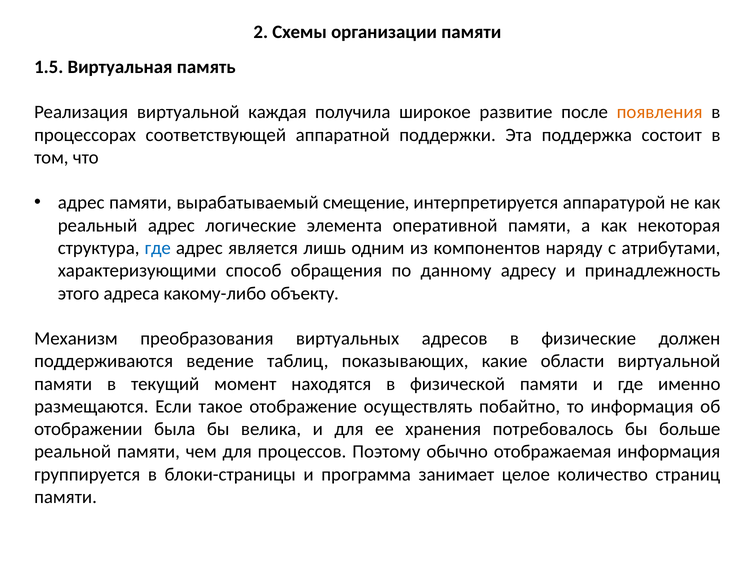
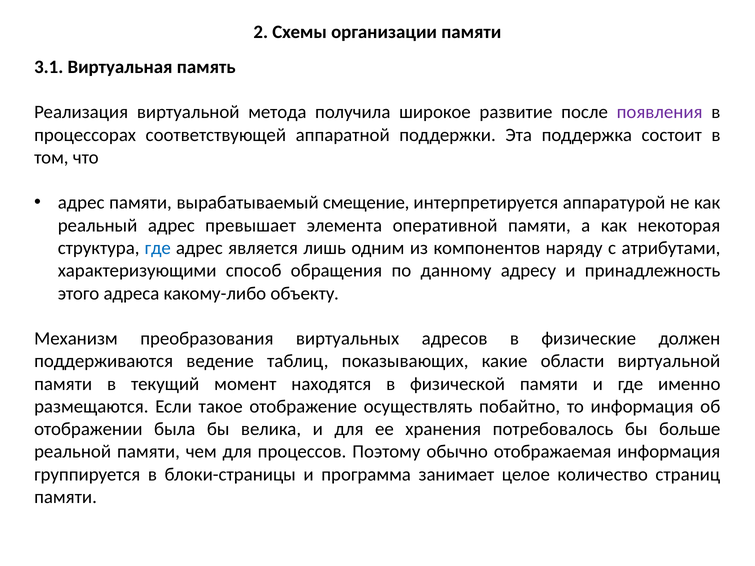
1.5: 1.5 -> 3.1 (49, 67)
каждая: каждая -> метода (277, 112)
появления colour: orange -> purple (660, 112)
логические: логические -> превышает (251, 225)
